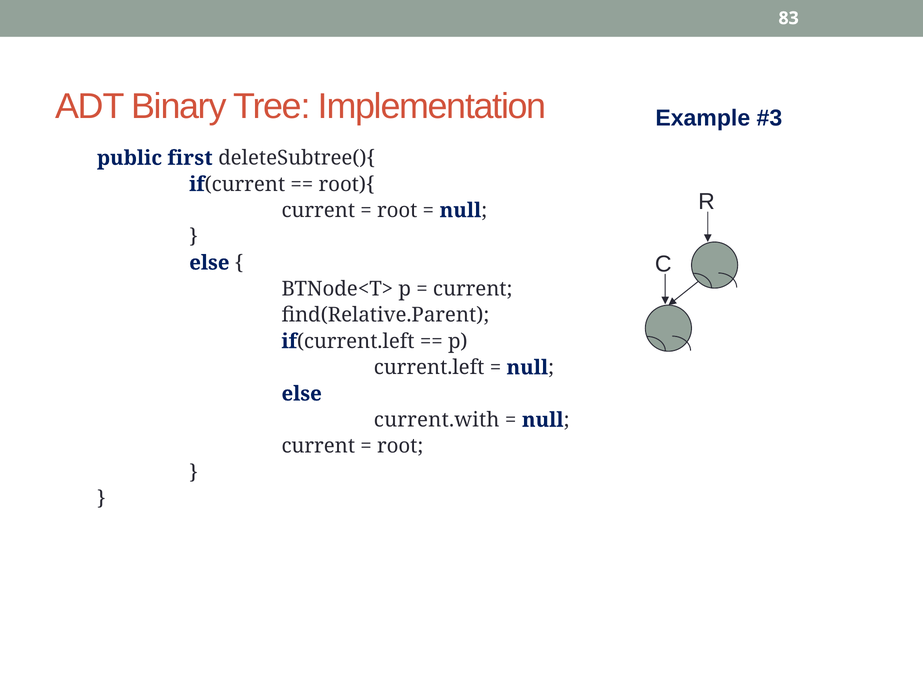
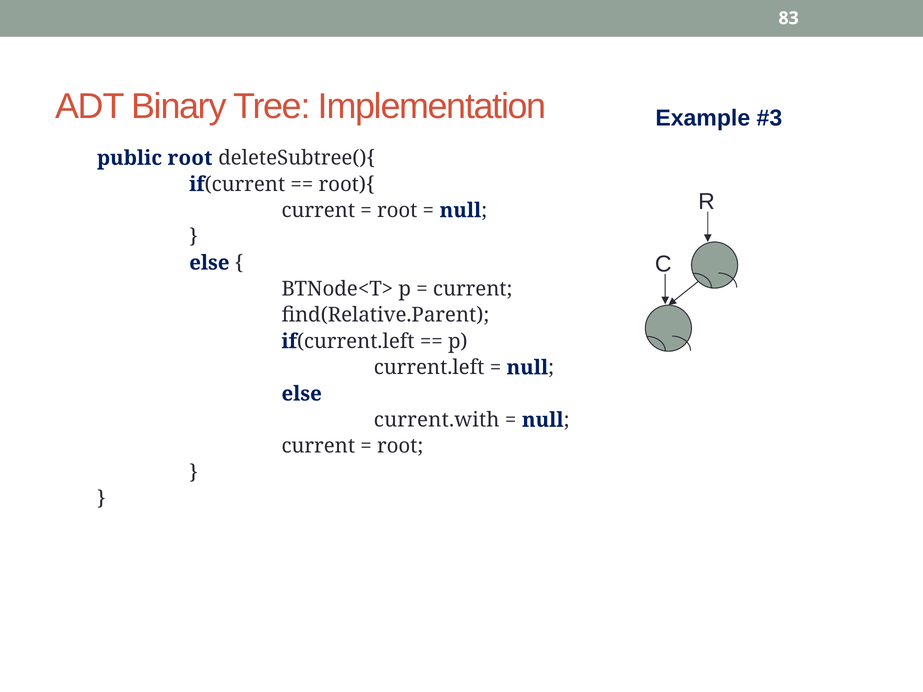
public first: first -> root (190, 158)
